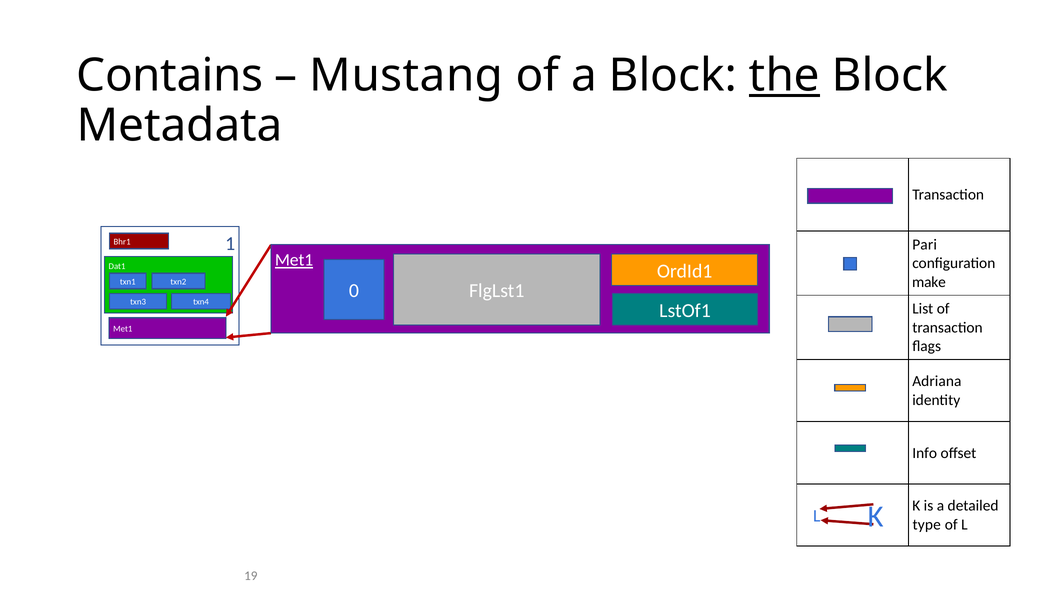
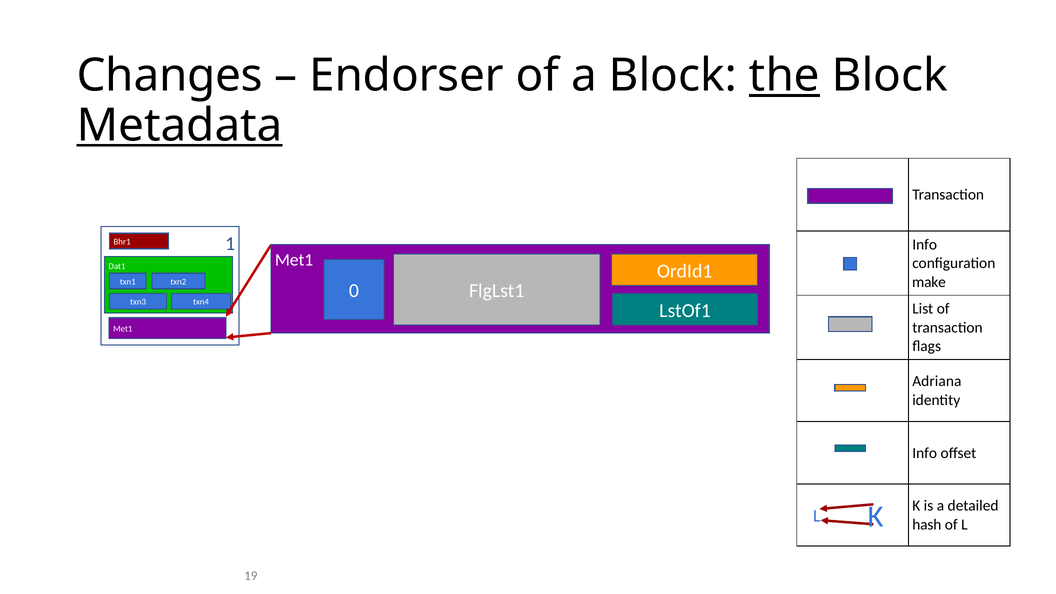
Contains: Contains -> Changes (170, 76)
Mustang: Mustang -> Endorser (407, 76)
Metadata underline: none -> present (180, 125)
Pari: Pari -> Info (925, 245)
Met1 underline: present -> none (294, 260)
type: type -> hash (927, 525)
